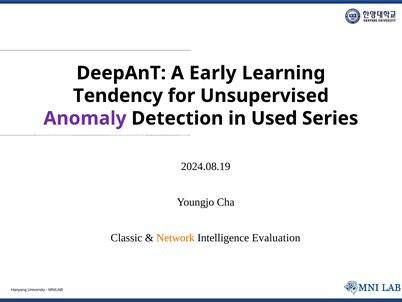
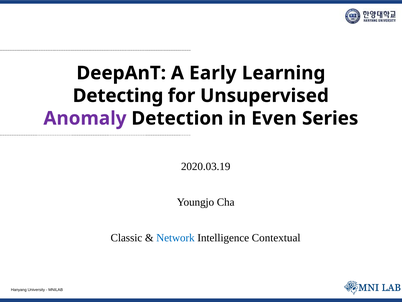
Tendency: Tendency -> Detecting (118, 96)
Used: Used -> Even (274, 118)
2024.08.19: 2024.08.19 -> 2020.03.19 (206, 166)
Network colour: orange -> blue (175, 237)
Evaluation: Evaluation -> Contextual (276, 237)
